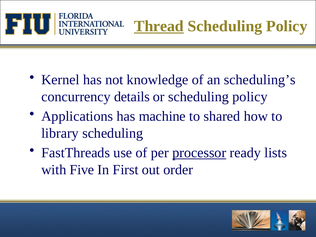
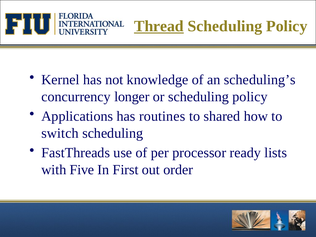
details: details -> longer (132, 97)
machine: machine -> routines (162, 116)
library: library -> switch (60, 133)
processor underline: present -> none (199, 153)
